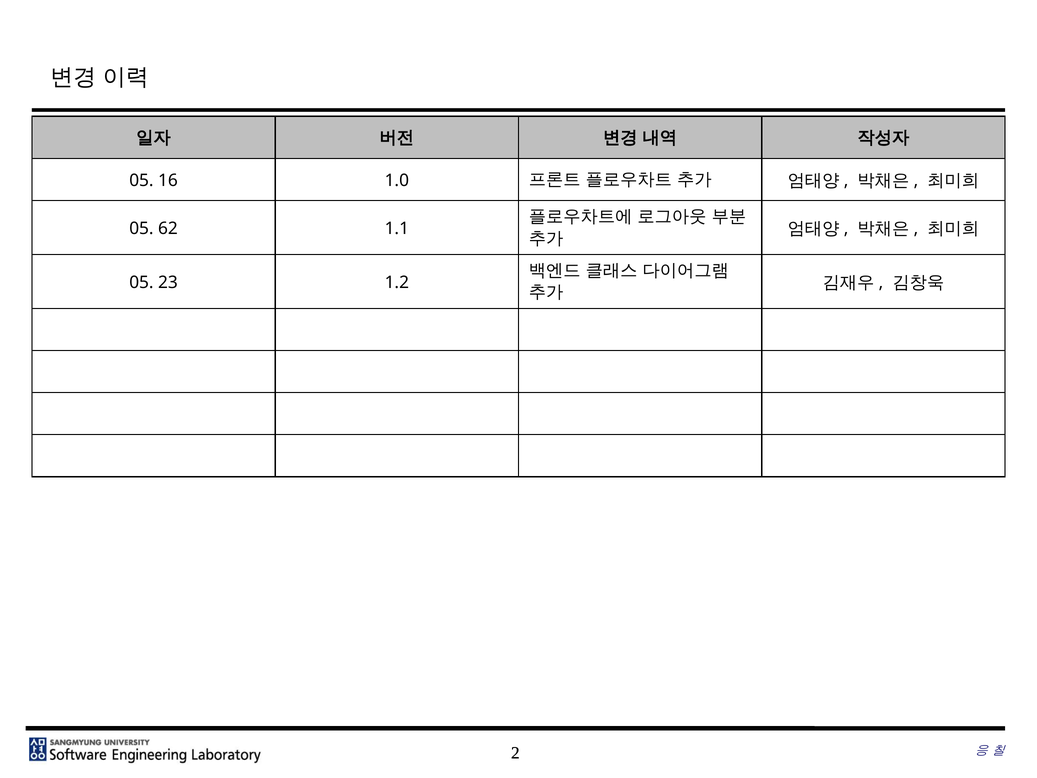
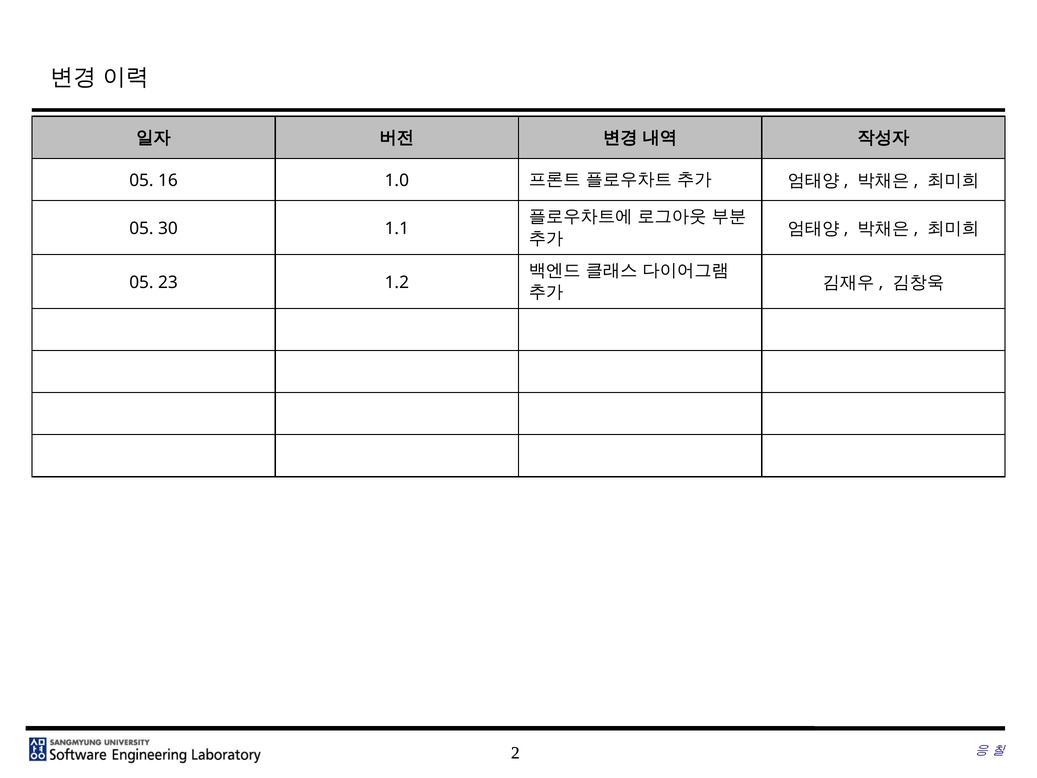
62: 62 -> 30 (168, 228)
